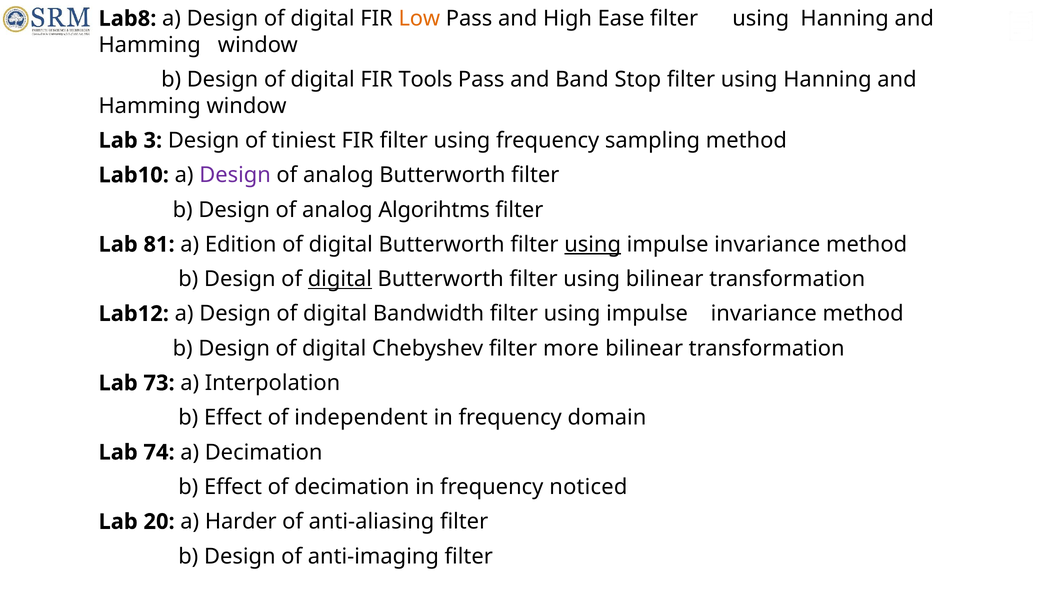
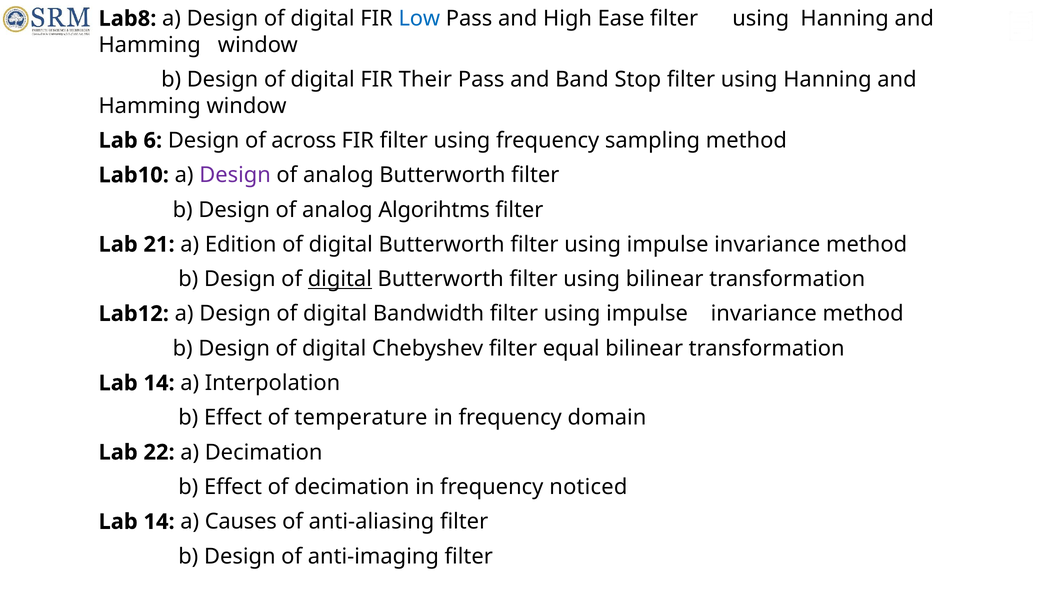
Low colour: orange -> blue (419, 19)
Tools: Tools -> Their (425, 80)
3: 3 -> 6 (153, 141)
tiniest: tiniest -> across (304, 141)
81: 81 -> 21 (159, 245)
using underline: present -> none (593, 245)
more: more -> equal (571, 349)
73: 73 -> 14 (159, 383)
independent: independent -> temperature (361, 418)
74: 74 -> 22 (159, 452)
20: 20 -> 14 (159, 522)
Harder: Harder -> Causes (241, 522)
